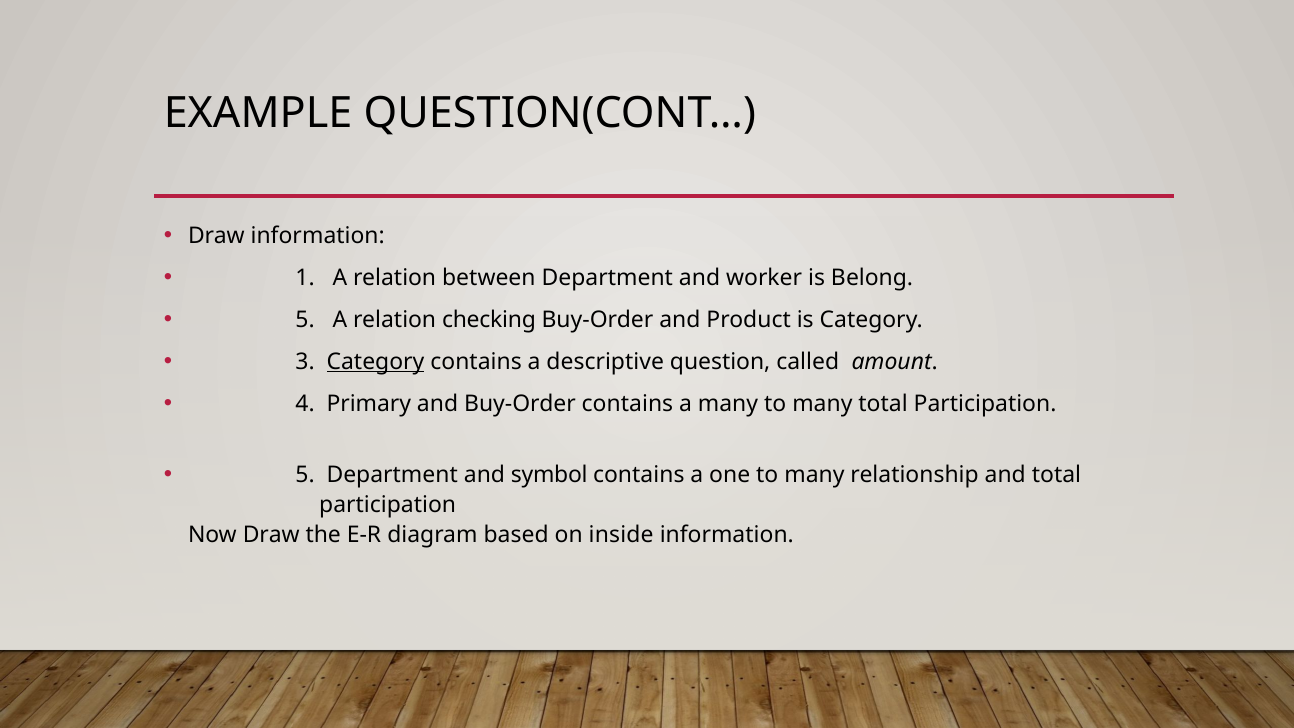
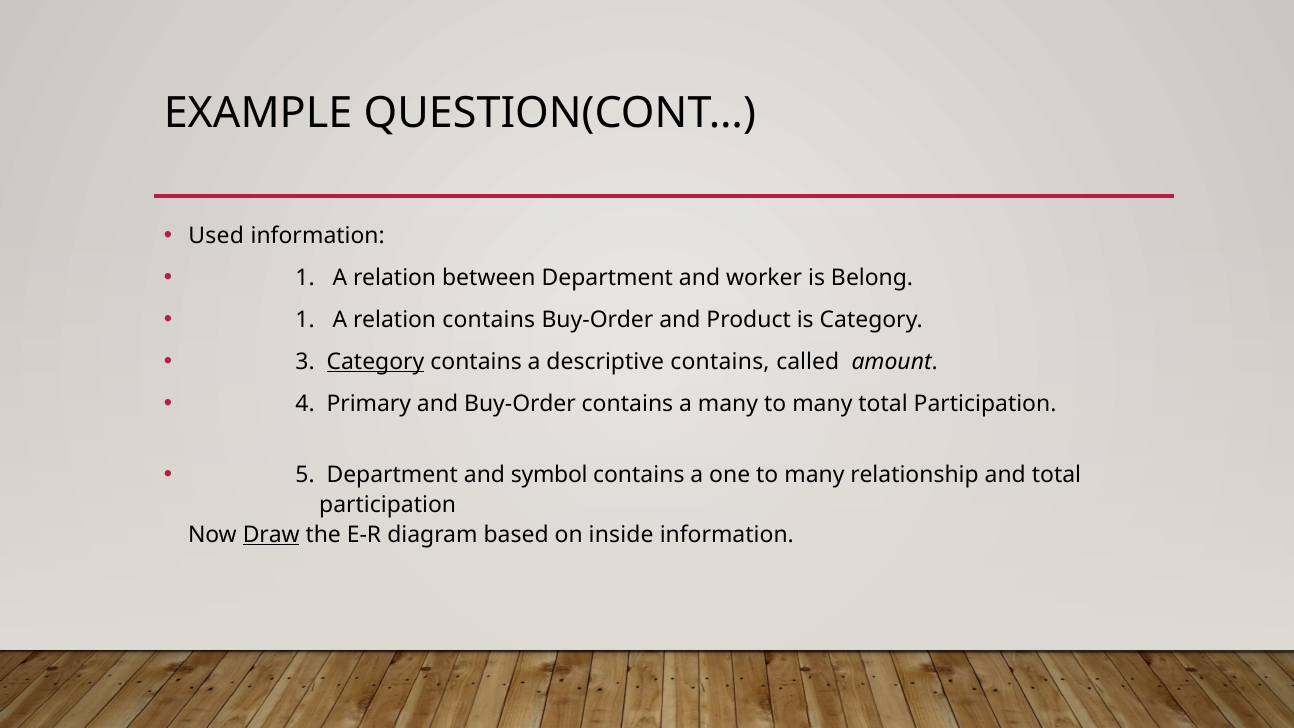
Draw: Draw -> Used (216, 236)
5: 5 -> 1 (305, 320)
relation checking: checking -> contains (489, 320)
descriptive question: question -> contains (720, 362)
Draw underline: none -> present (271, 534)
